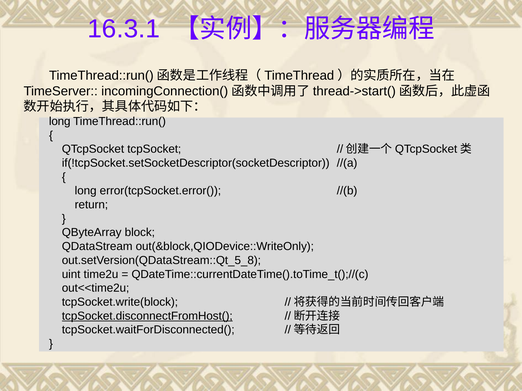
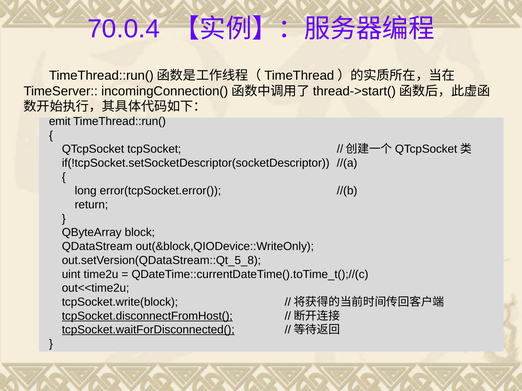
16.3.1: 16.3.1 -> 70.0.4 (124, 29)
long: long -> emit (60, 121)
tcpSocket.waitForDisconnected( underline: none -> present (148, 330)
